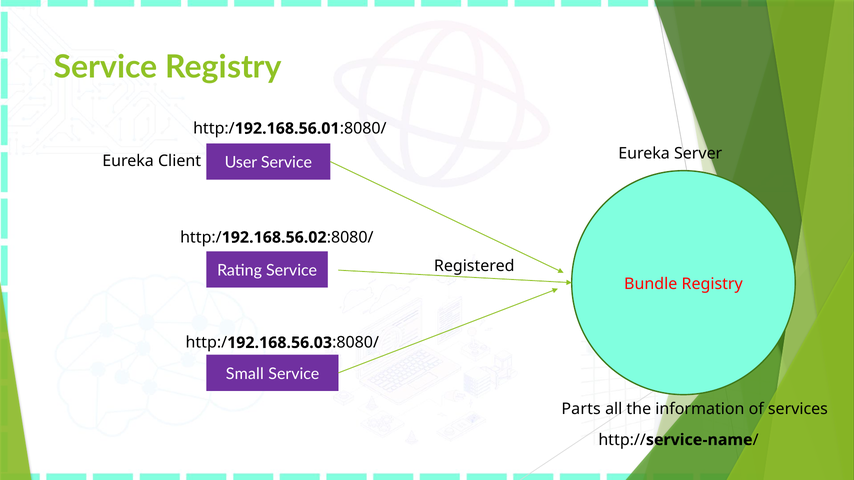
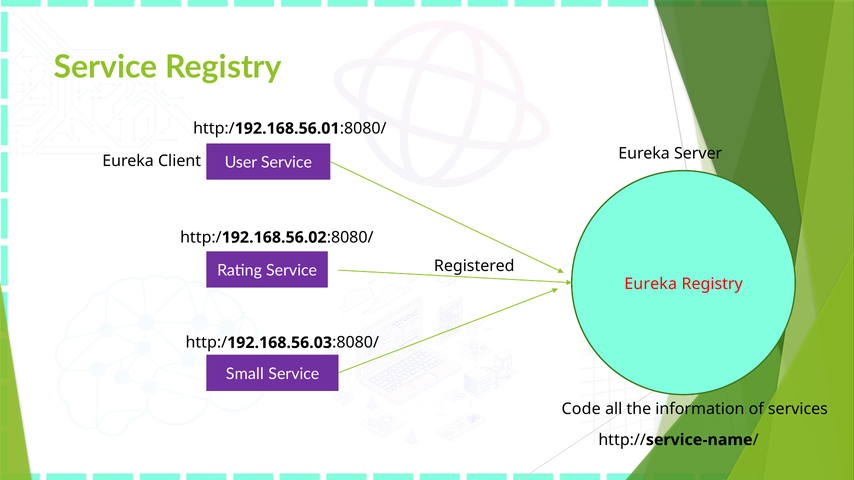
Bundle: Bundle -> Eureka (651, 284)
Parts: Parts -> Code (581, 409)
